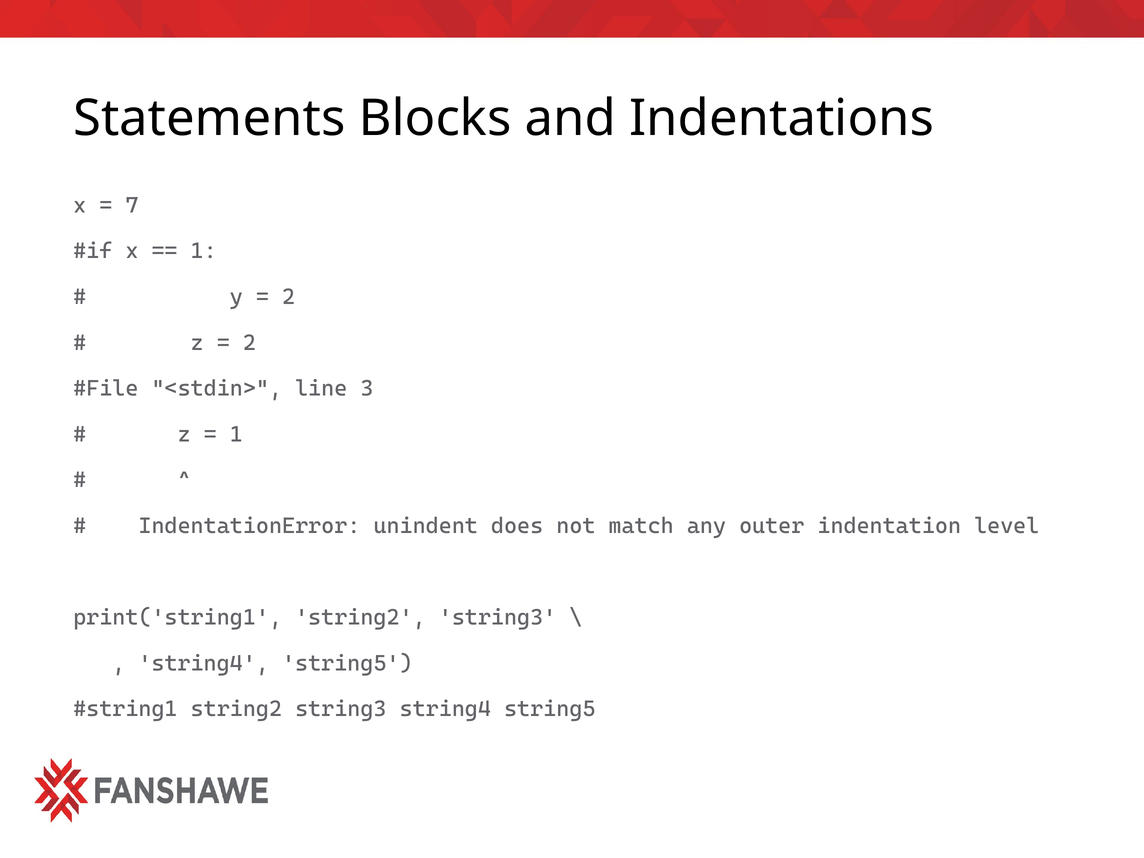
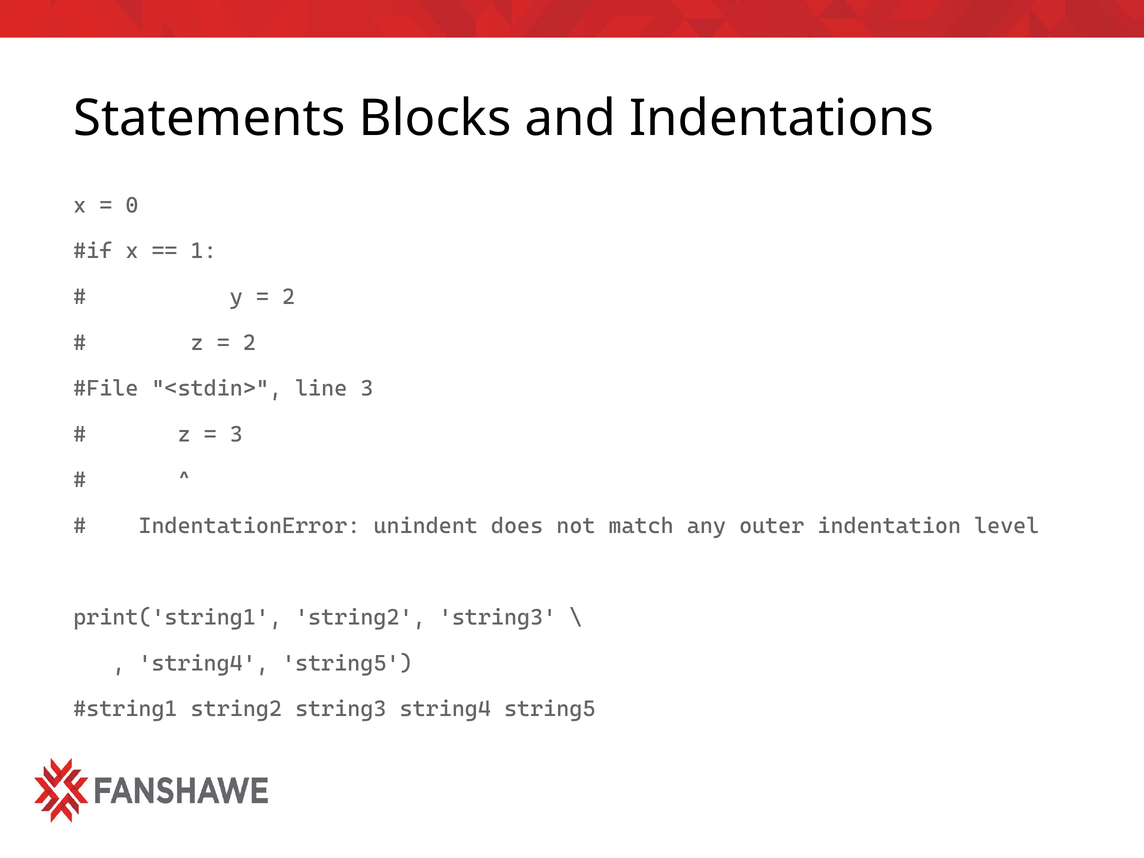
7: 7 -> 0 (132, 205)
1: 1 -> 3 (236, 434)
